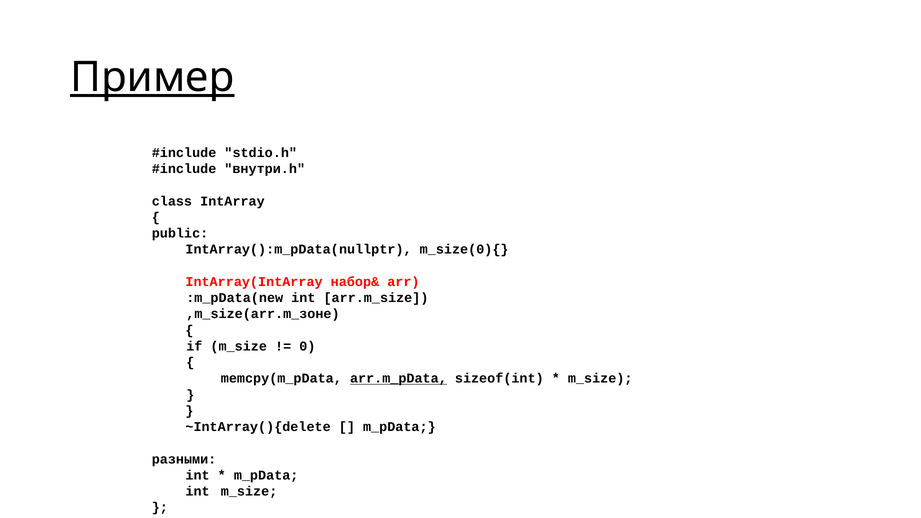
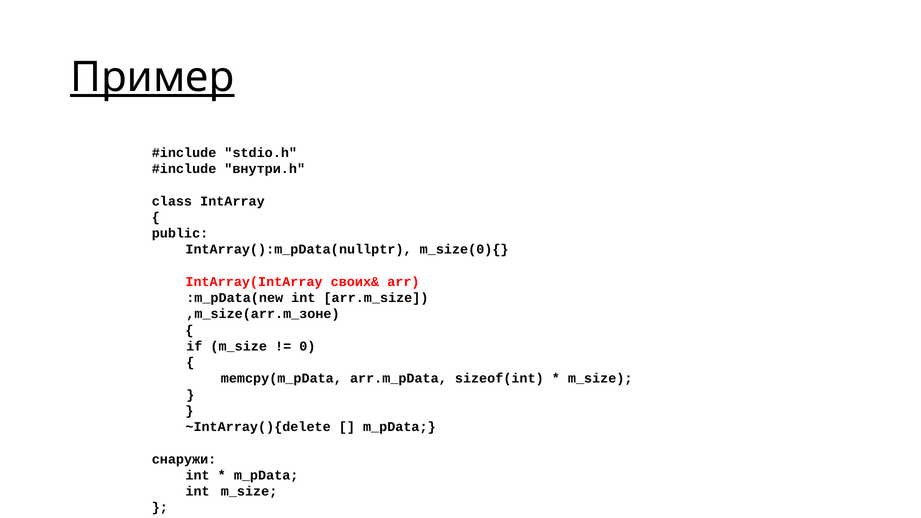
набор&: набор& -> своих& (355, 282)
arr.m_pData underline: present -> none (398, 378)
разными: разными -> снаружи (184, 459)
